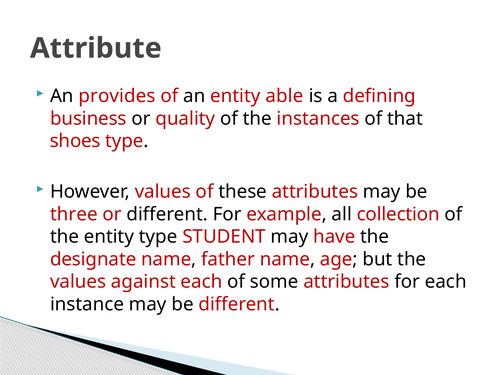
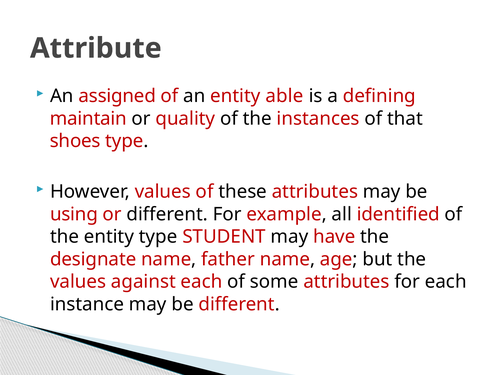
provides: provides -> assigned (117, 96)
business: business -> maintain (88, 119)
three: three -> using (74, 215)
collection: collection -> identified (398, 215)
